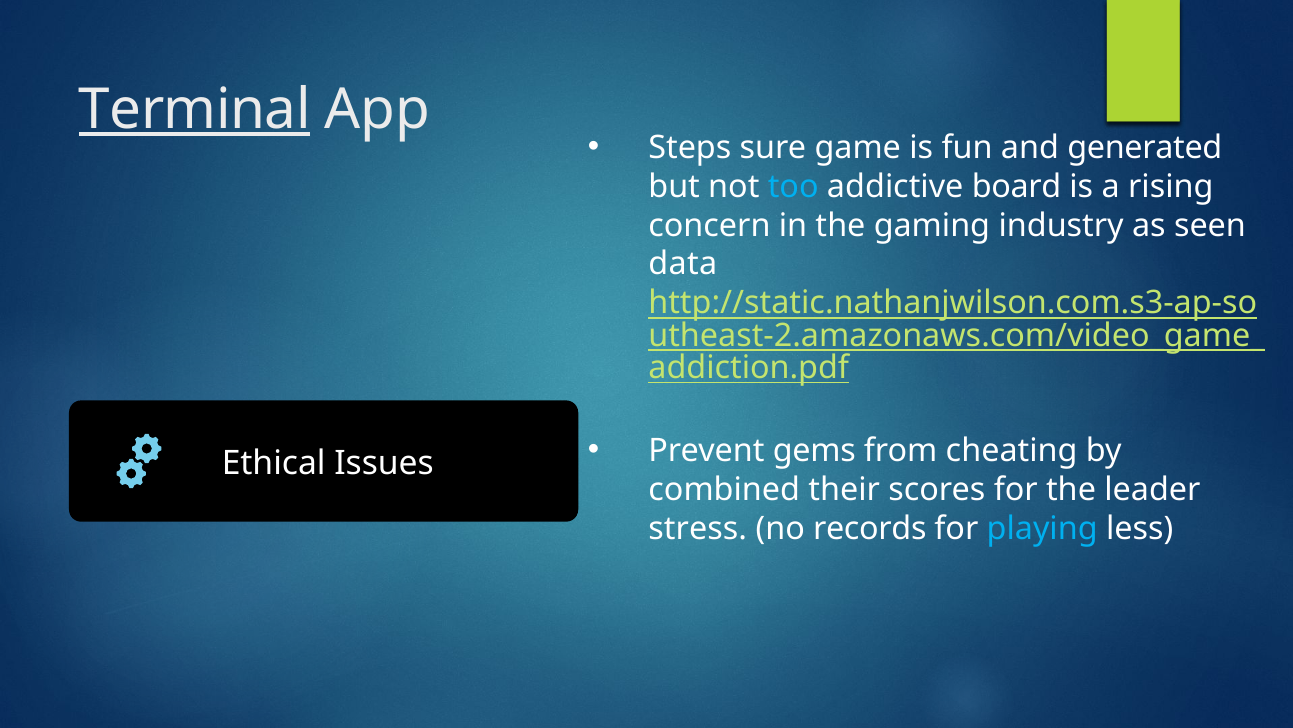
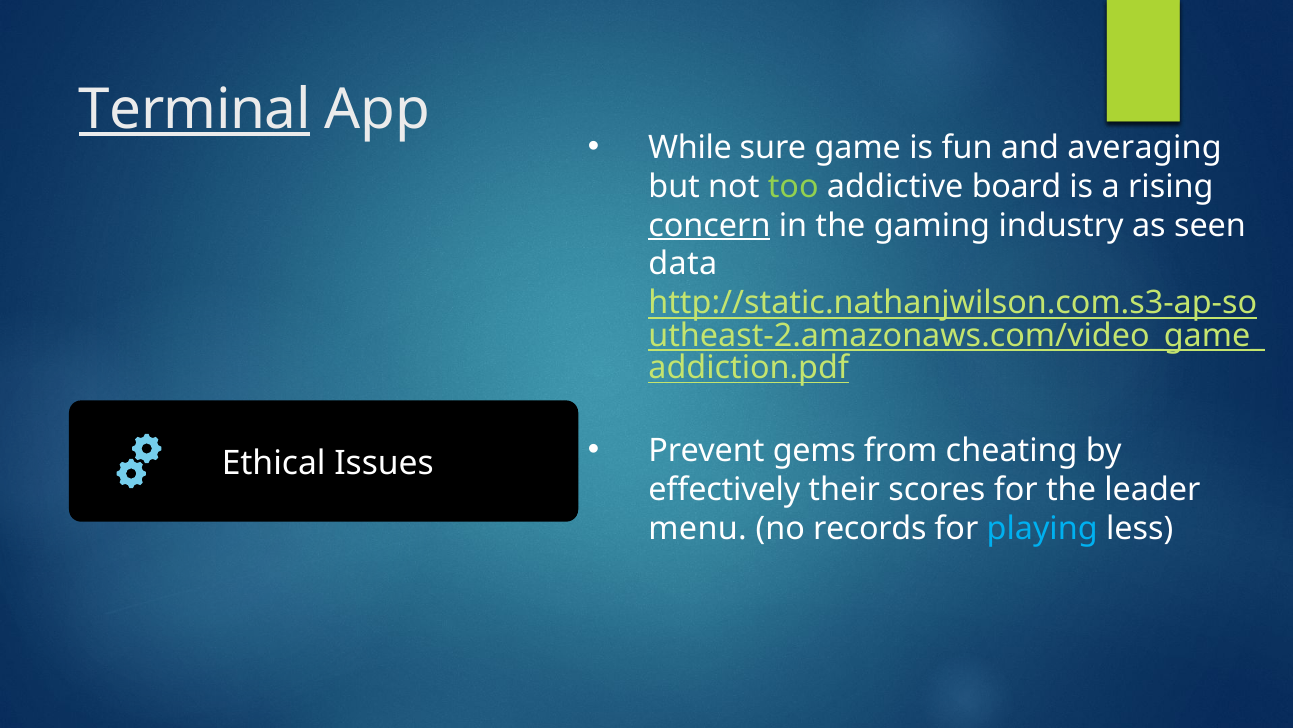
Steps: Steps -> While (690, 148)
generated: generated -> averaging (1145, 148)
too colour: light blue -> light green (793, 186)
concern underline: none -> present (709, 225)
combined: combined -> effectively (724, 489)
stress: stress -> menu (698, 528)
